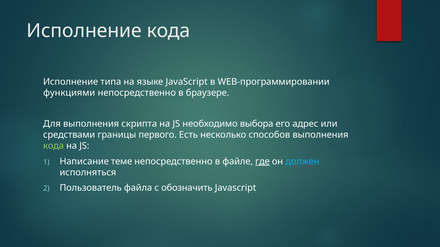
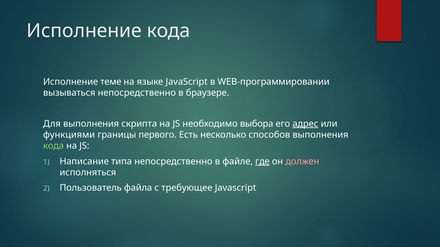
типа: типа -> теме (111, 82)
функциями: функциями -> вызываться (69, 93)
адрес underline: none -> present (305, 124)
средствами: средствами -> функциями (69, 135)
теме: теме -> типа (122, 162)
должен colour: light blue -> pink (302, 162)
обозначить: обозначить -> требующее (187, 188)
